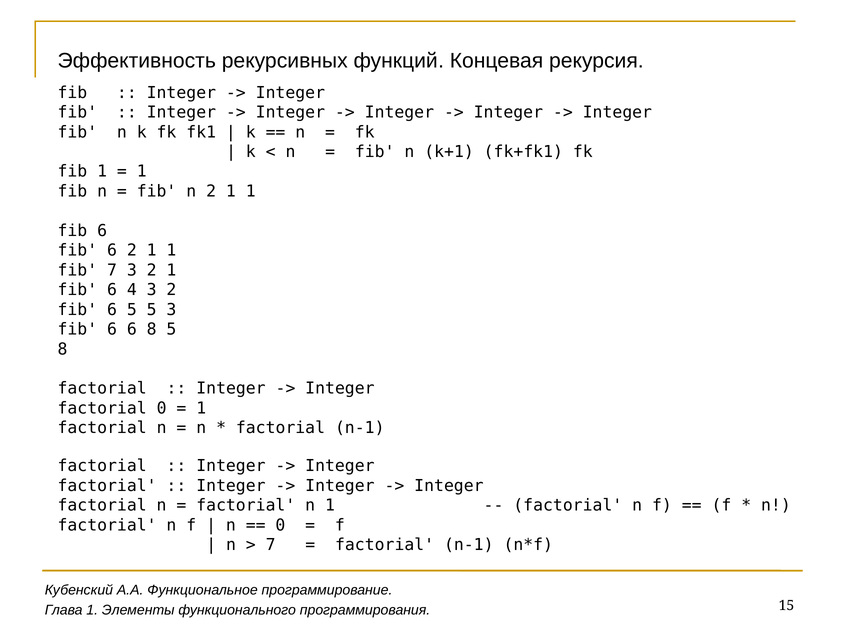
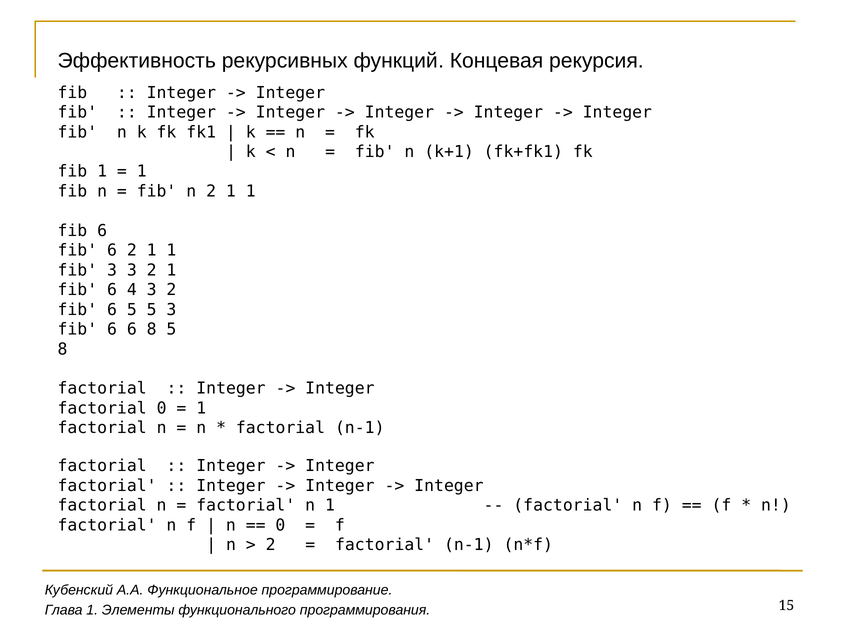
fib 7: 7 -> 3 (112, 270)
7: 7 -> 2 (271, 545)
